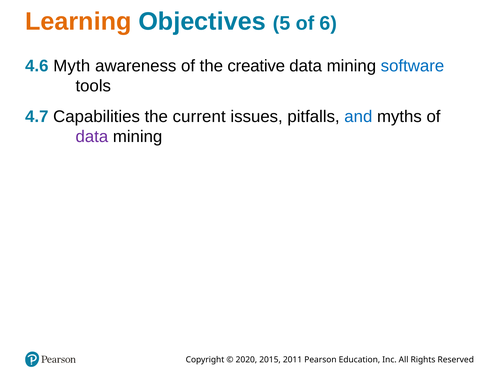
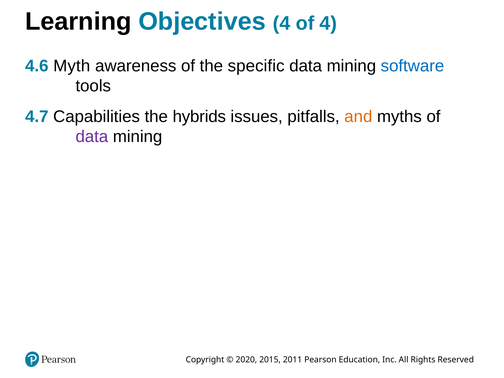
Learning colour: orange -> black (78, 21)
Objectives 5: 5 -> 4 (282, 23)
of 6: 6 -> 4 (328, 23)
creative: creative -> specific (256, 66)
current: current -> hybrids (199, 117)
and colour: blue -> orange (358, 117)
